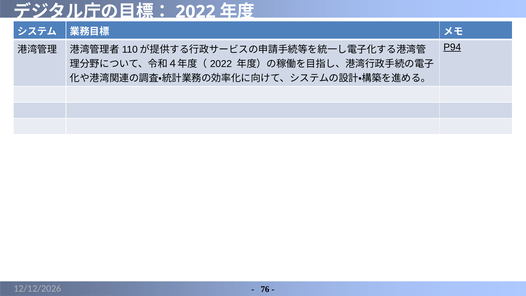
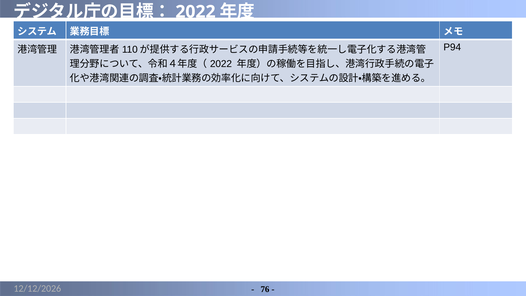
P94 underline: present -> none (452, 47)
